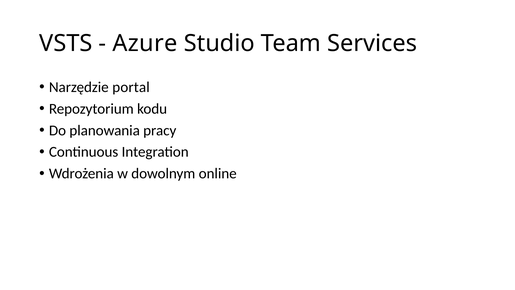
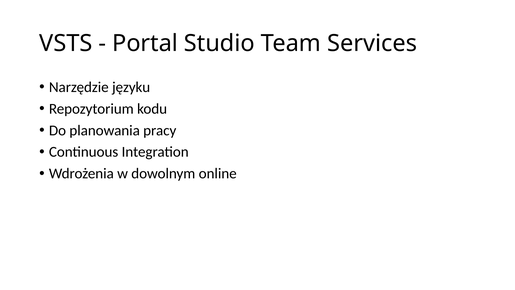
Azure: Azure -> Portal (145, 43)
portal: portal -> języku (131, 87)
